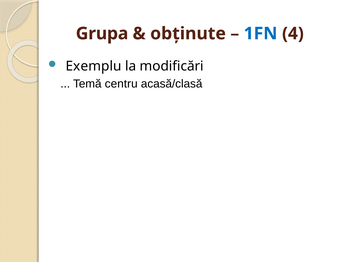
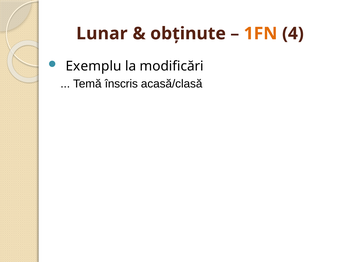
Grupa: Grupa -> Lunar (102, 34)
1FN colour: blue -> orange (261, 34)
centru: centru -> înscris (121, 84)
